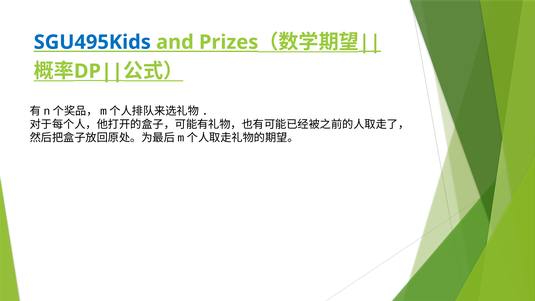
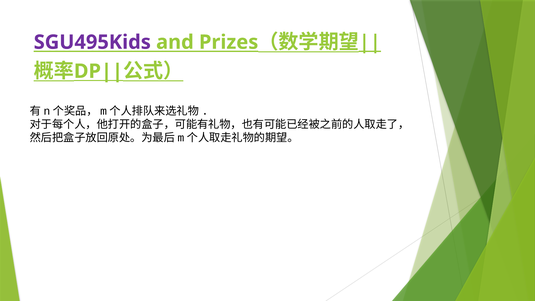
SGU495Kids colour: blue -> purple (92, 42)
